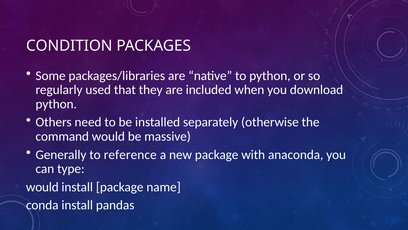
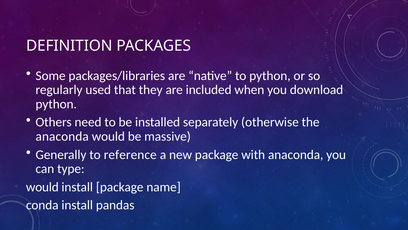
CONDITION: CONDITION -> DEFINITION (69, 46)
command: command -> anaconda (62, 136)
